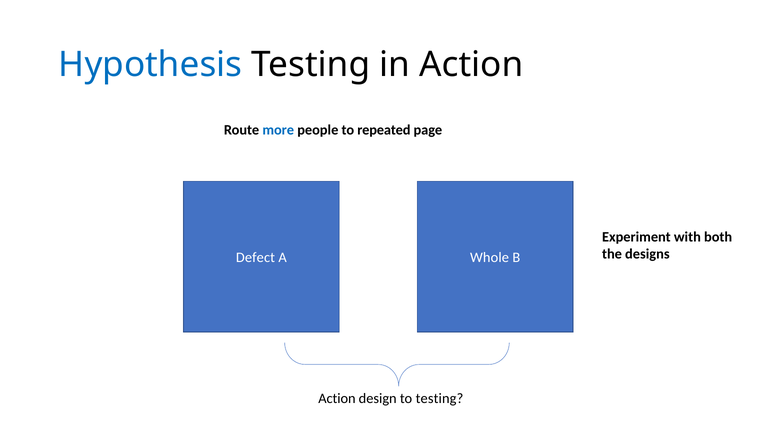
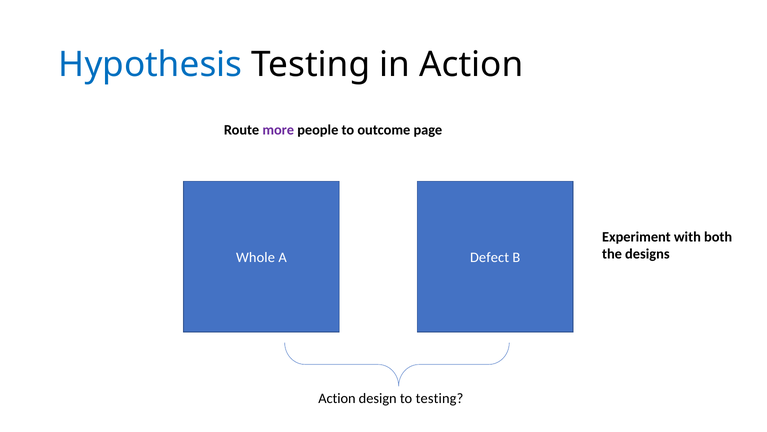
more colour: blue -> purple (278, 130)
repeated: repeated -> outcome (384, 130)
Defect: Defect -> Whole (255, 257)
Whole: Whole -> Defect (490, 257)
